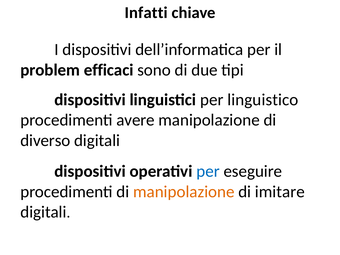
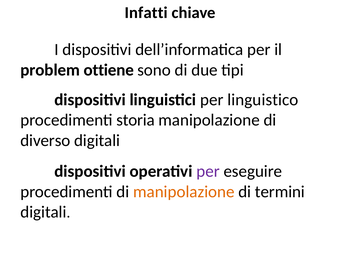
efficaci: efficaci -> ottiene (109, 70)
avere: avere -> storia (136, 120)
per colour: blue -> purple (208, 171)
imitare: imitare -> termini (280, 192)
